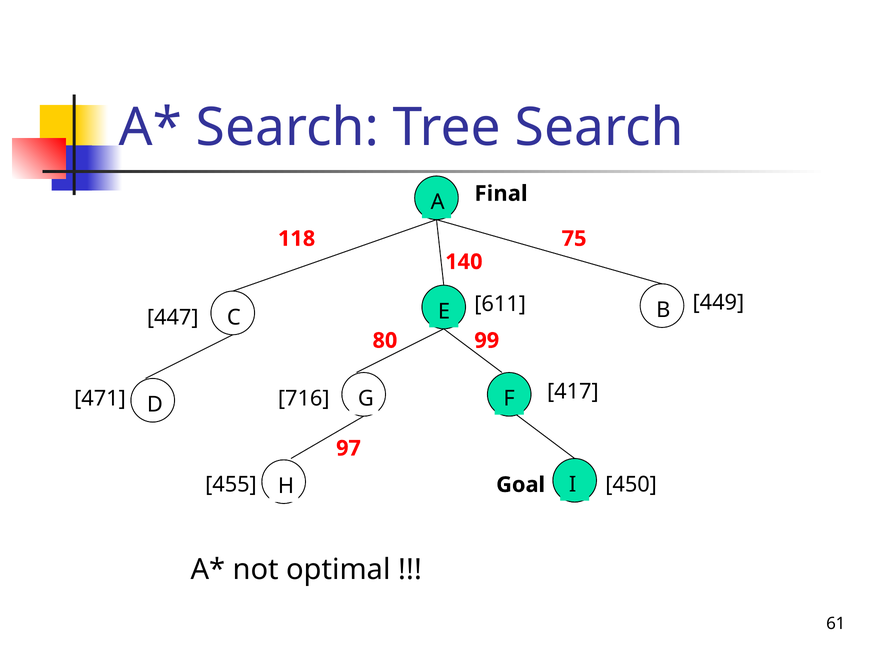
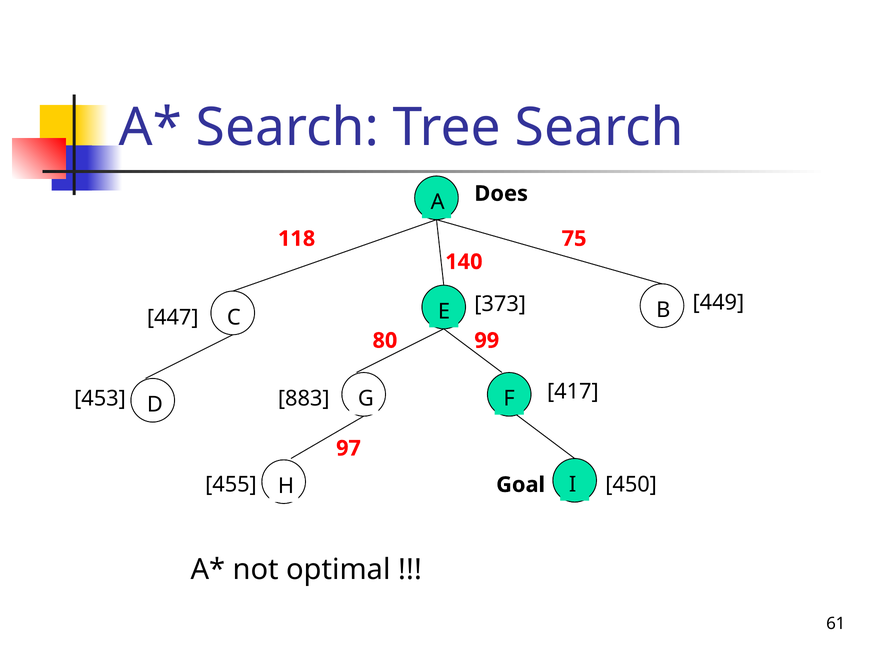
Final: Final -> Does (501, 194)
611: 611 -> 373 (500, 304)
471: 471 -> 453 (100, 399)
716: 716 -> 883 (304, 399)
